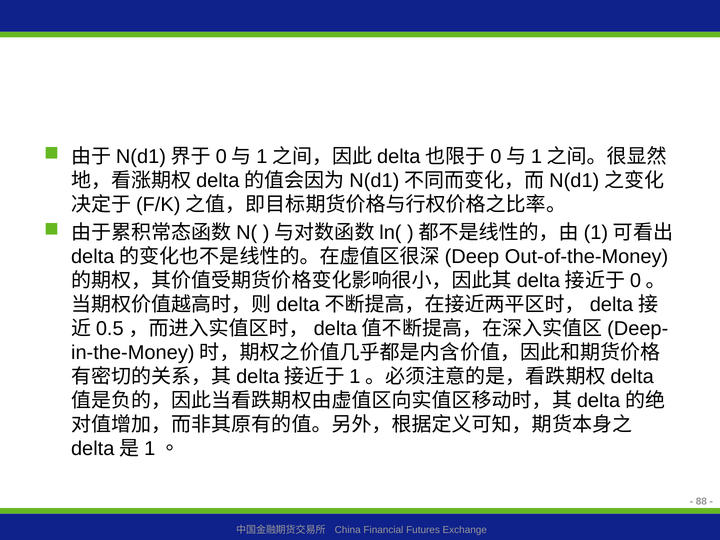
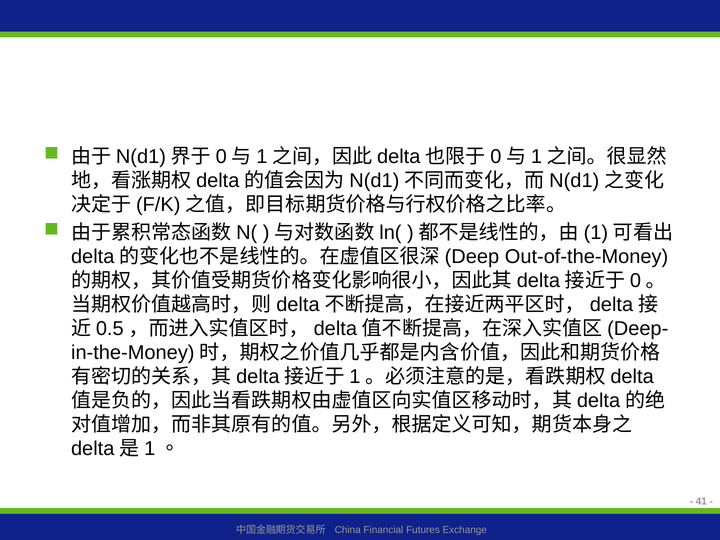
88: 88 -> 41 (701, 501)
